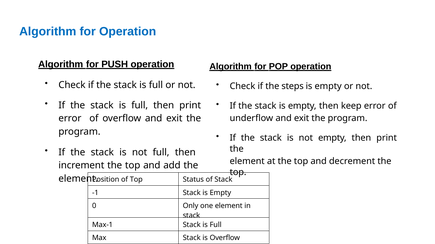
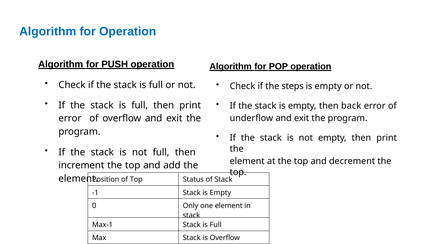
keep: keep -> back (351, 106)
